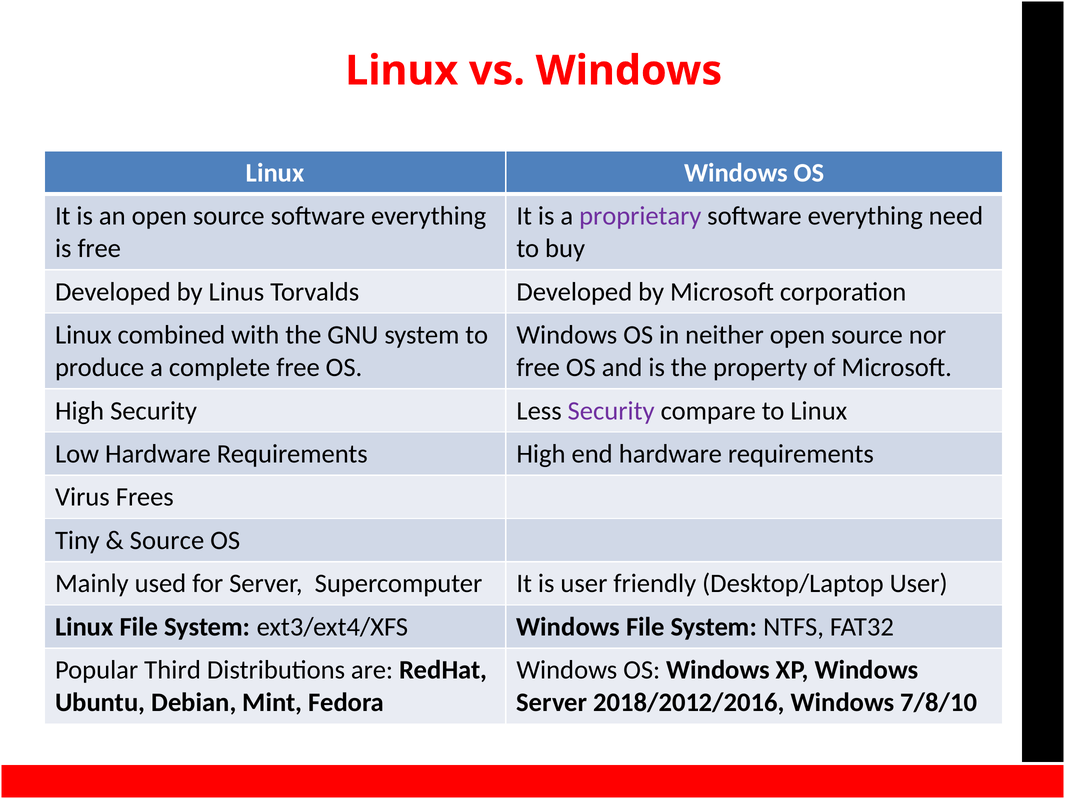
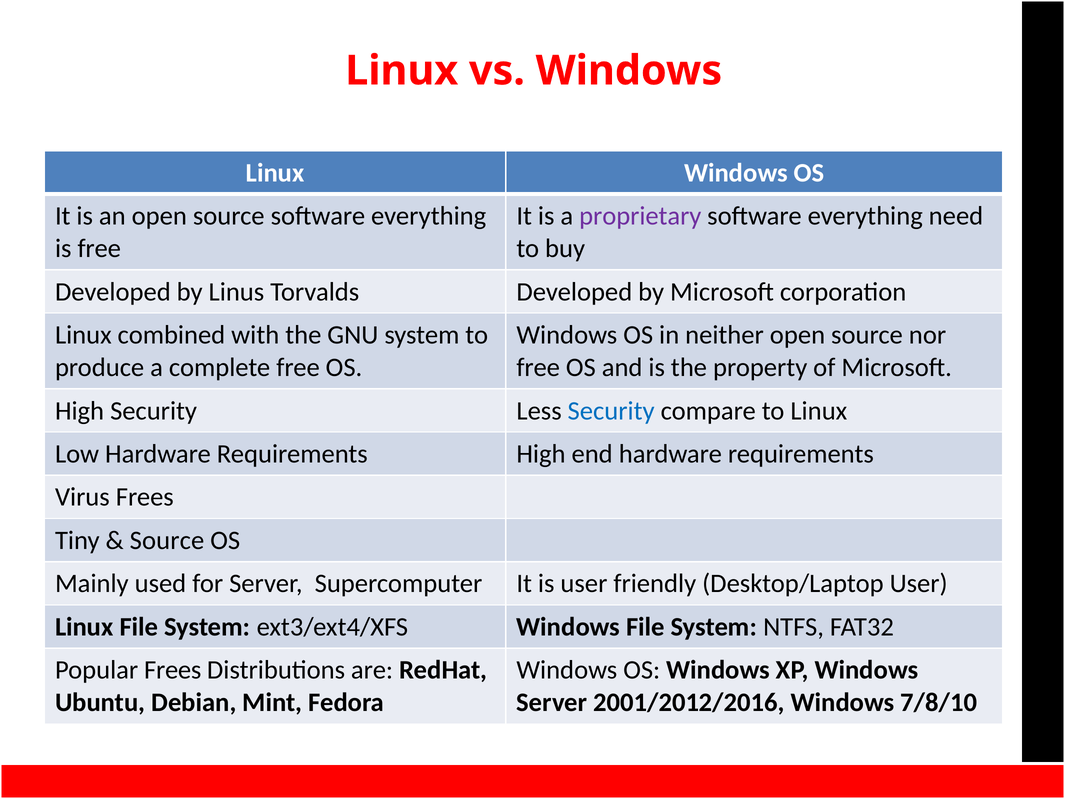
Security colour: purple -> blue (611, 411)
Popular Third: Third -> Frees (173, 670)
2018/2012/2016: 2018/2012/2016 -> 2001/2012/2016 (689, 702)
